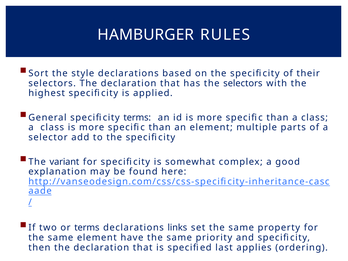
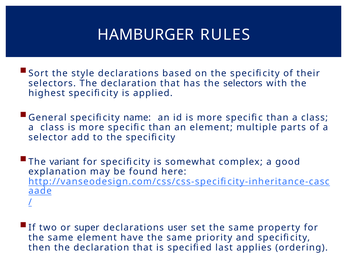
specificity terms: terms -> name (137, 118)
or terms: terms -> super (87, 228)
links: links -> user (177, 228)
